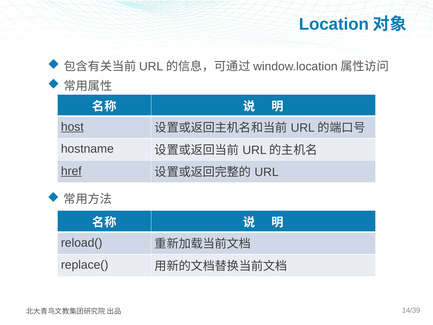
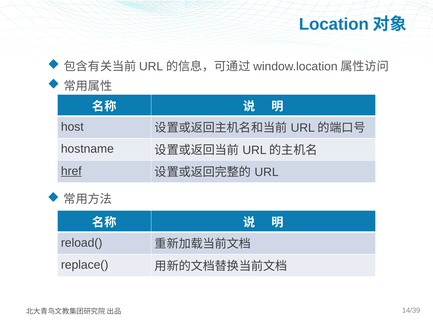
host underline: present -> none (72, 127)
